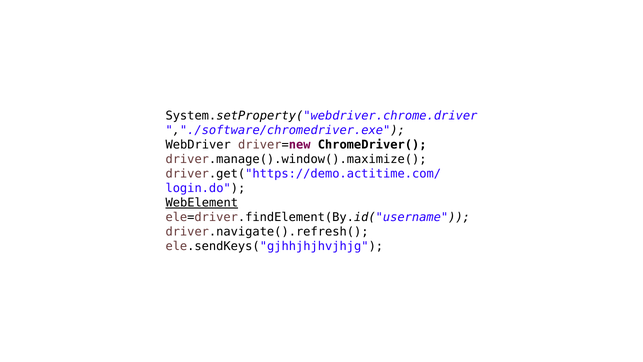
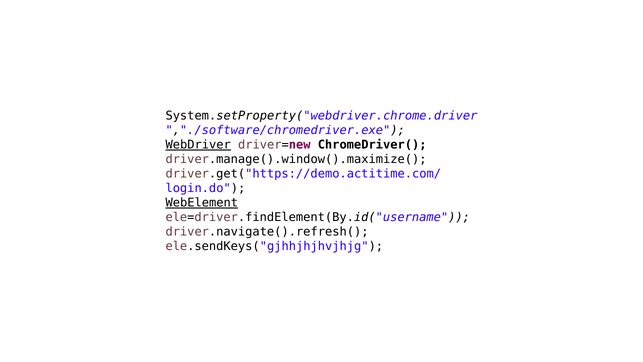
WebDriver underline: none -> present (198, 145)
